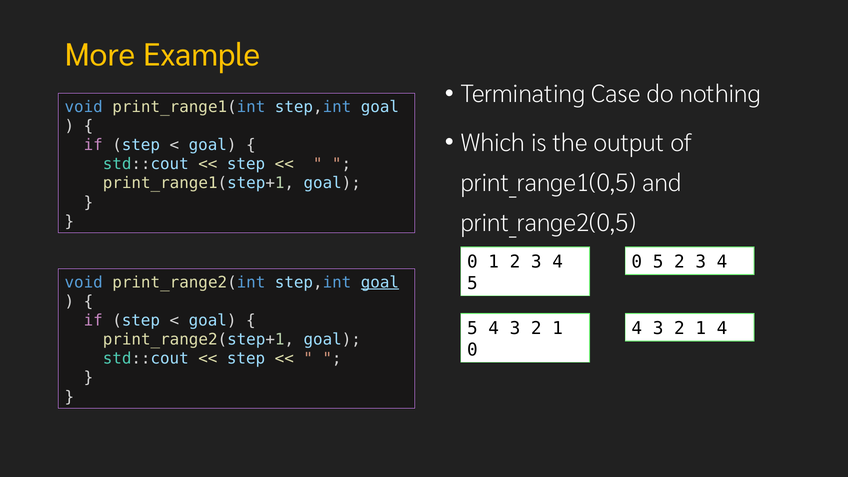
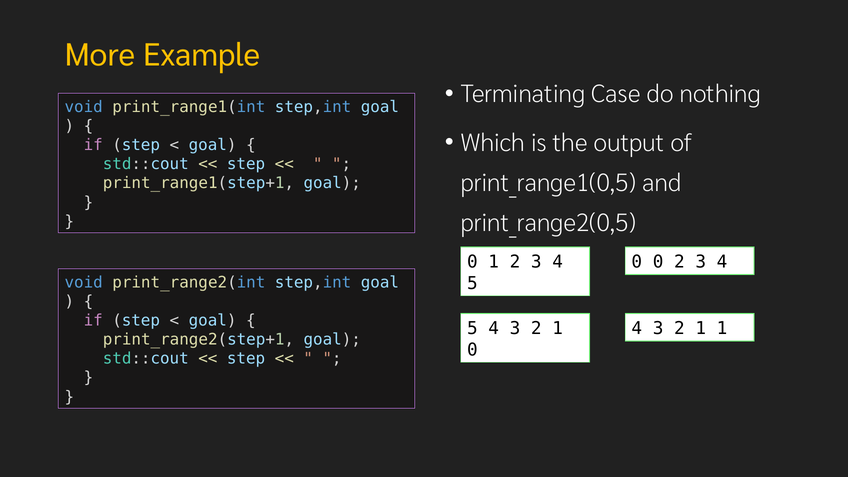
5: 5 -> 0 (658, 262)
goal underline: present -> none (380, 282)
1 4: 4 -> 1 (722, 329)
